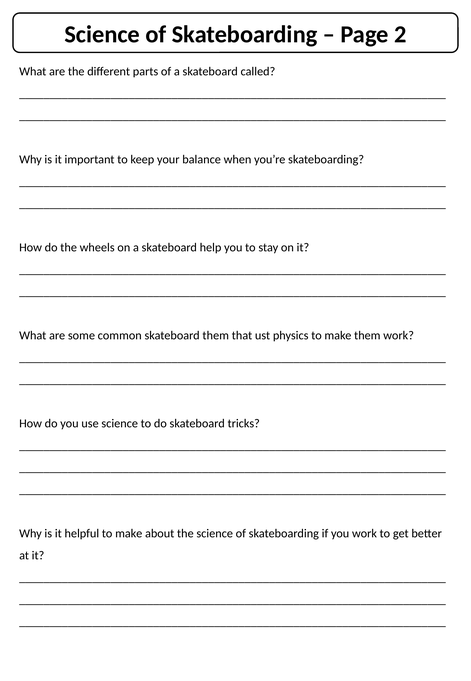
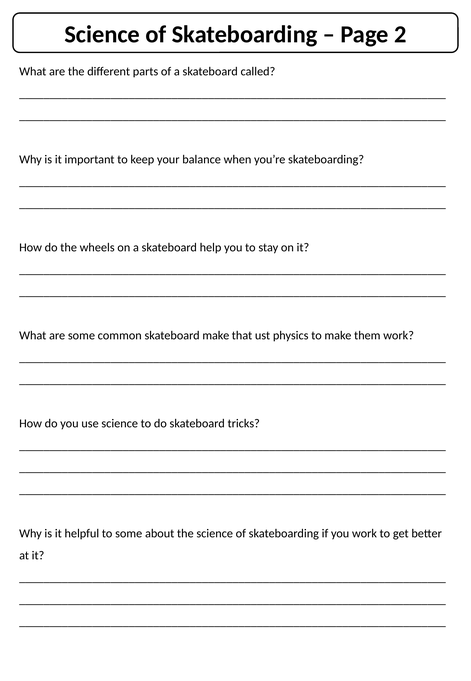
skateboard them: them -> make (216, 335)
helpful to make: make -> some (129, 533)
